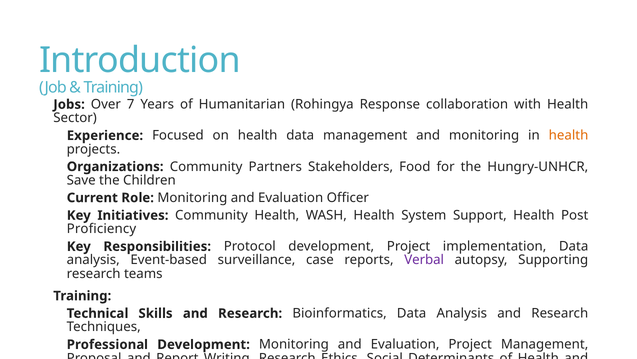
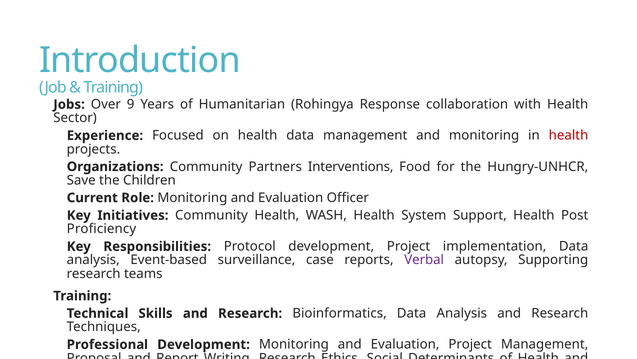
7: 7 -> 9 (131, 104)
health colour: orange -> red (569, 135)
Stakeholders: Stakeholders -> Interventions (351, 166)
